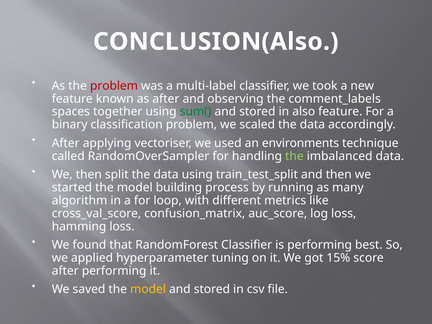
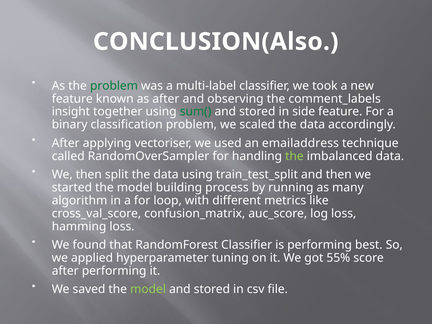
problem colour: red -> green (114, 86)
spaces: spaces -> insight (71, 112)
also: also -> side (304, 112)
environments: environments -> emailaddress (300, 143)
15%: 15% -> 55% (338, 258)
model colour: yellow -> light green (148, 289)
